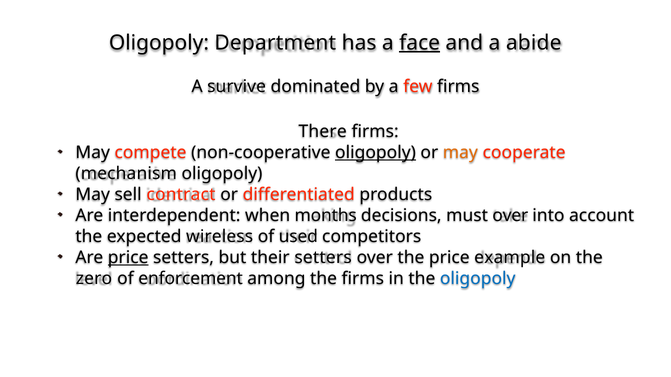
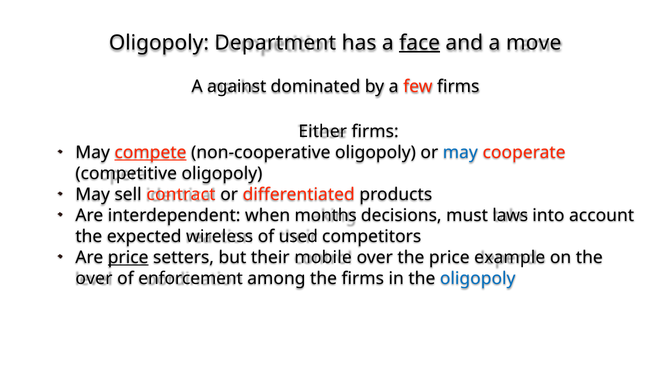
abide: abide -> move (534, 43)
survive: survive -> against (237, 87)
There: There -> Either (323, 132)
compete underline: none -> present (151, 153)
oligopoly underline: present -> none (376, 153)
may colour: orange -> blue (460, 153)
mechanism: mechanism -> competitive (126, 174)
must over: over -> laws (510, 216)
their setters: setters -> mobile (323, 258)
zero: zero -> over (94, 279)
